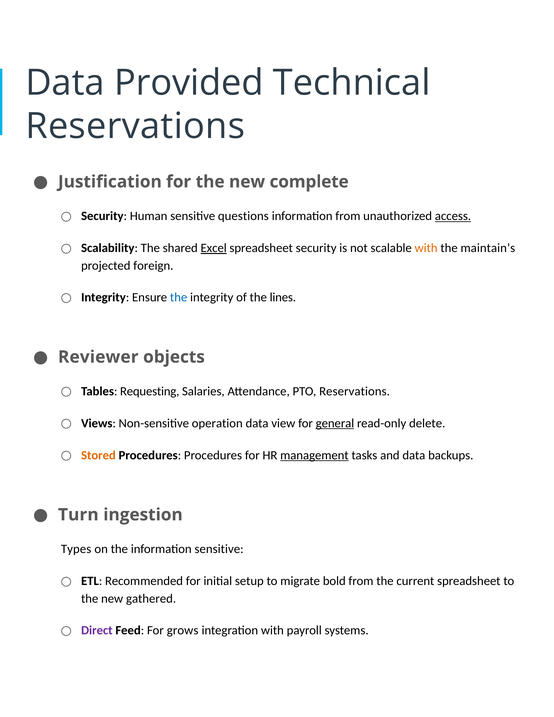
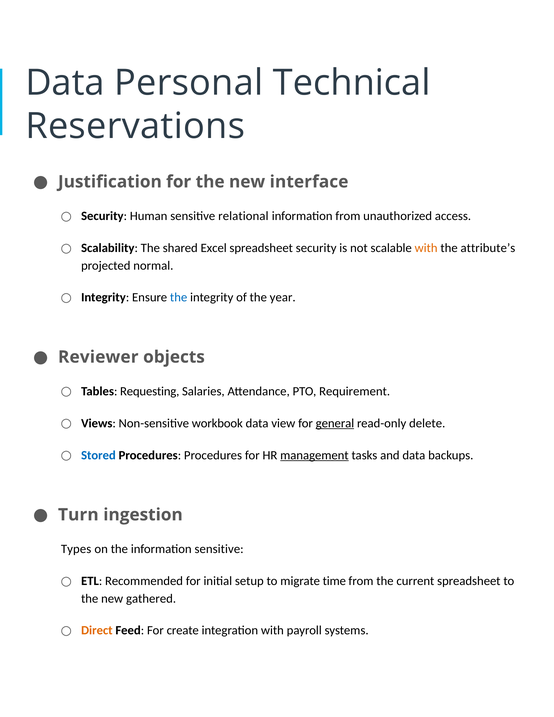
Provided: Provided -> Personal (189, 83)
complete: complete -> interface (309, 182)
questions: questions -> relational (243, 216)
access underline: present -> none (453, 216)
Excel underline: present -> none (214, 248)
maintain’s: maintain’s -> attribute’s (488, 248)
foreign: foreign -> normal (153, 266)
lines: lines -> year (283, 297)
PTO Reservations: Reservations -> Requirement (355, 391)
operation: operation -> workbook (217, 423)
Stored colour: orange -> blue (98, 455)
bold: bold -> time (334, 581)
Direct colour: purple -> orange (97, 630)
grows: grows -> create (183, 630)
